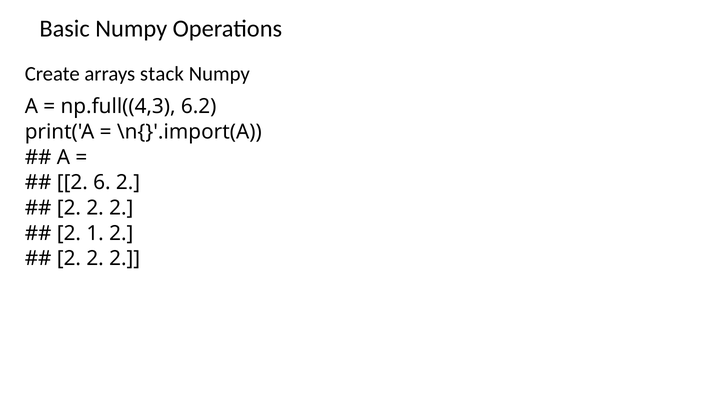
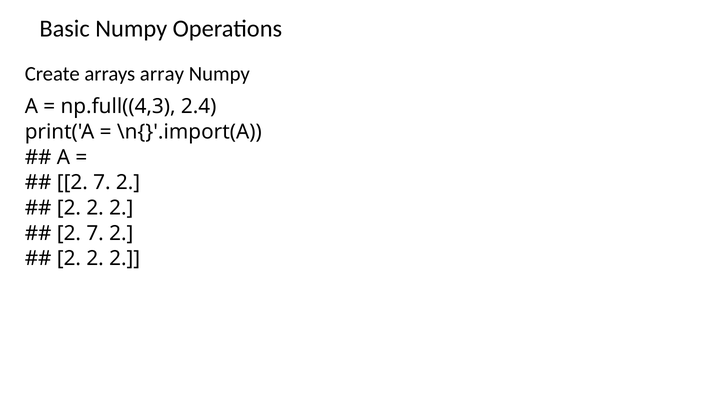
stack: stack -> array (162, 74)
6.2: 6.2 -> 2.4 (199, 107)
6: 6 -> 7 (102, 183)
1: 1 -> 7 (95, 233)
